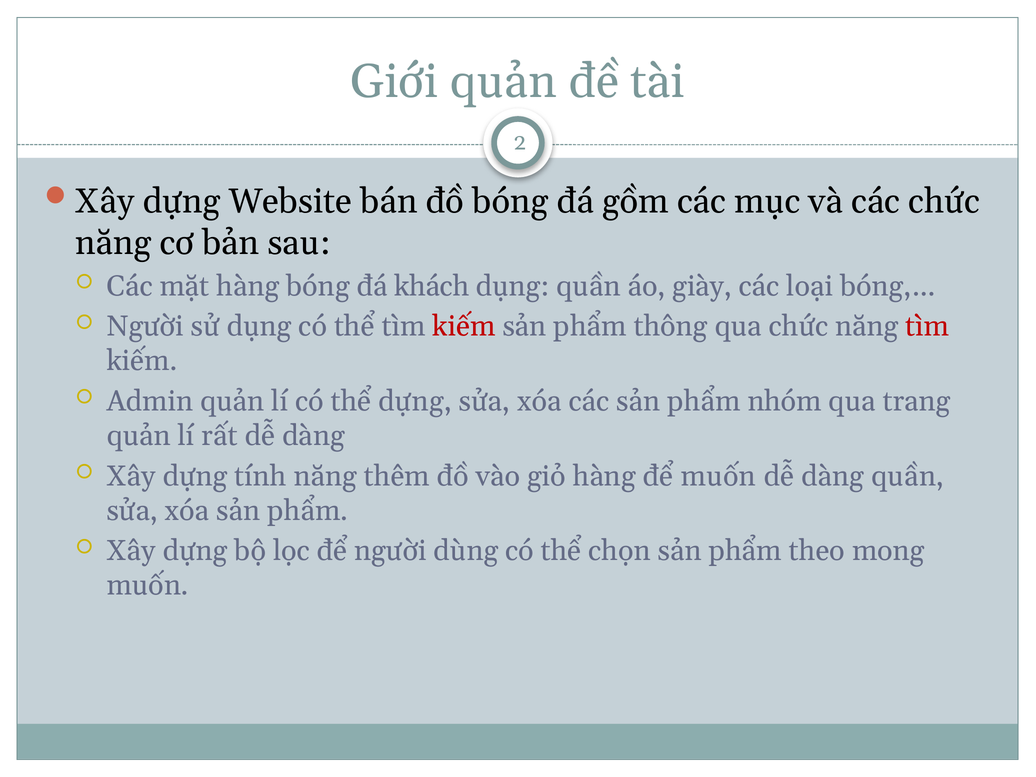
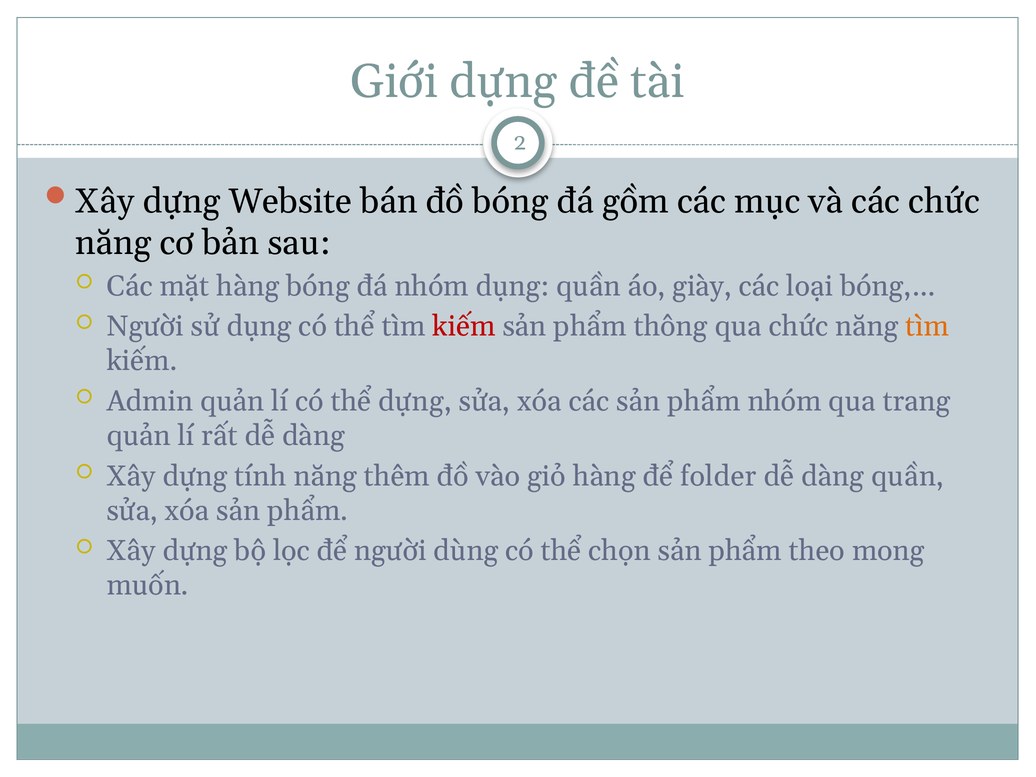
Giới quản: quản -> dựng (503, 82)
đá khách: khách -> nhóm (432, 286)
tìm colour: red -> orange (927, 326)
để muốn: muốn -> folder (718, 476)
